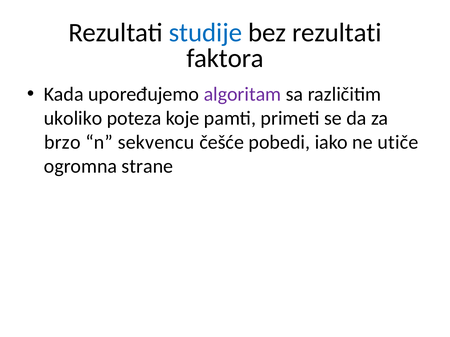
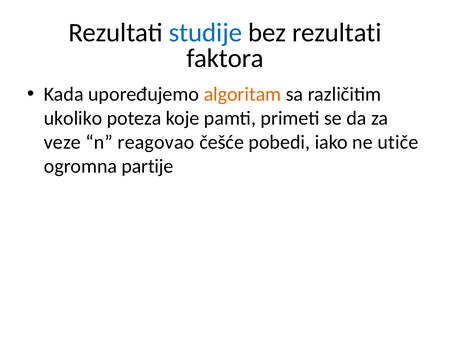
algoritam colour: purple -> orange (242, 94)
brzo: brzo -> veze (62, 142)
sekvencu: sekvencu -> reagovao (156, 142)
strane: strane -> partije (147, 166)
